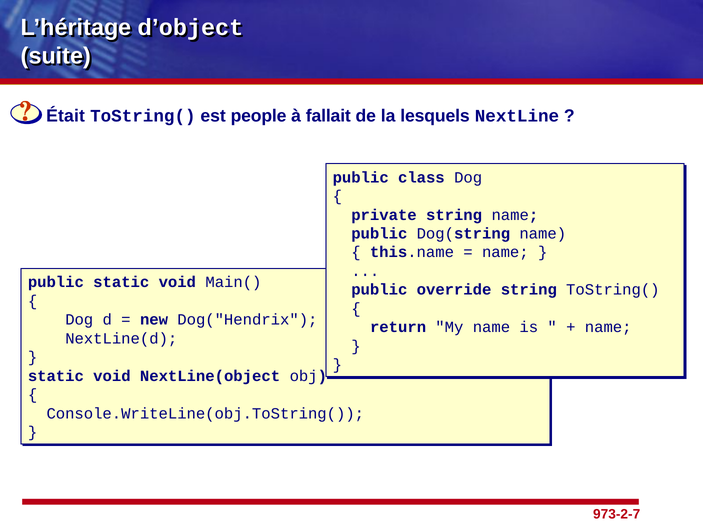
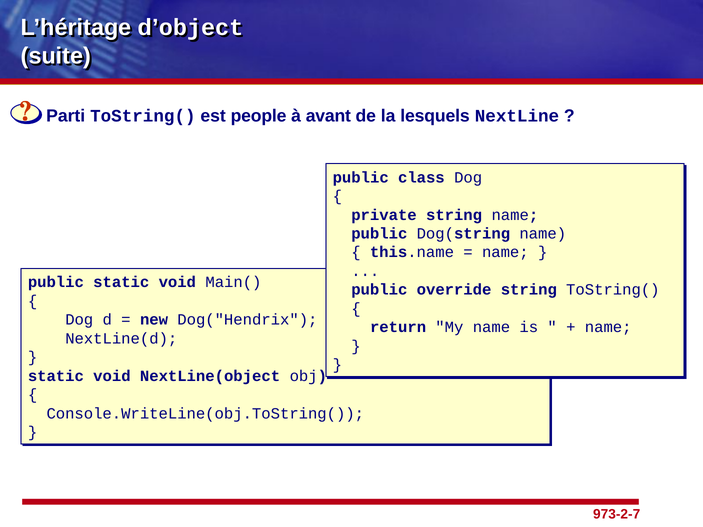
Était: Était -> Parti (66, 116)
fallait: fallait -> avant (328, 116)
